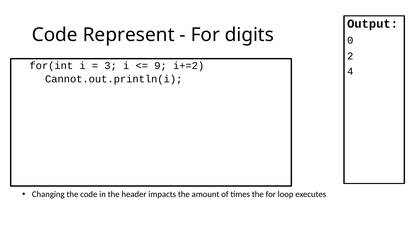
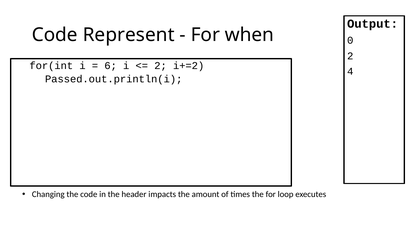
digits: digits -> when (249, 35)
3: 3 -> 6 (111, 66)
9: 9 -> 2 (161, 66)
Cannot.out.println(i: Cannot.out.println(i -> Passed.out.println(i (114, 79)
